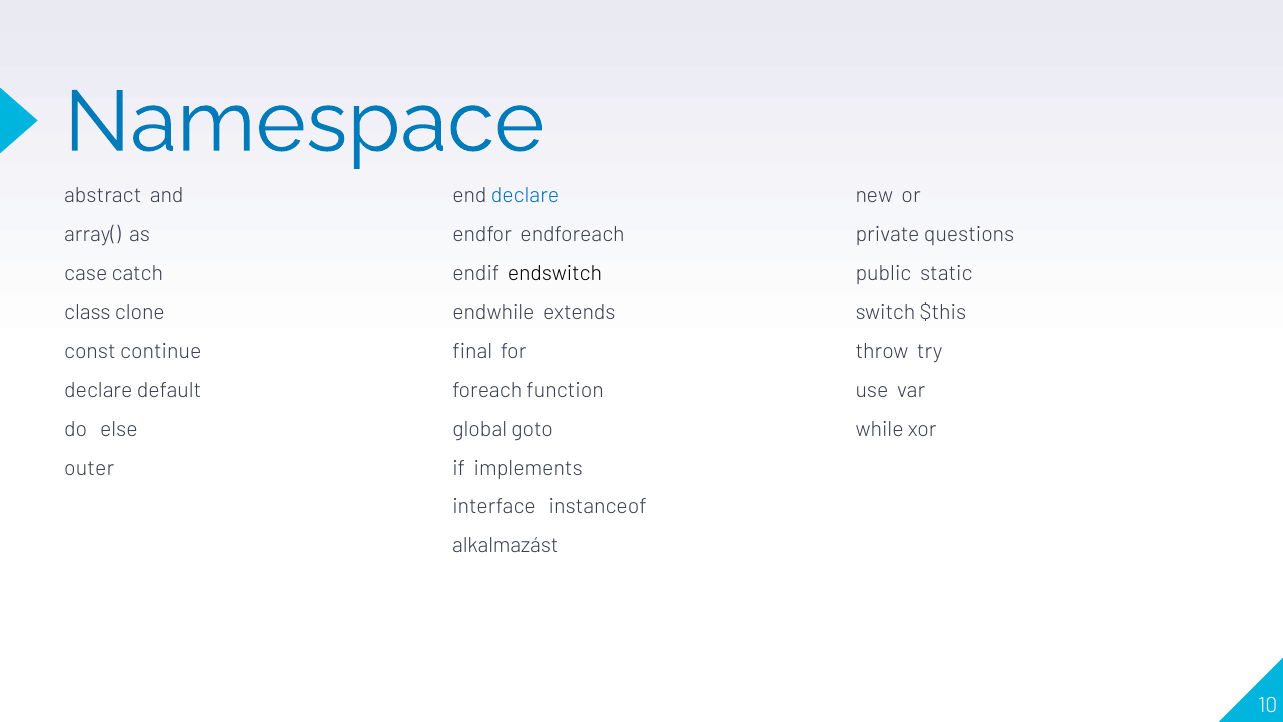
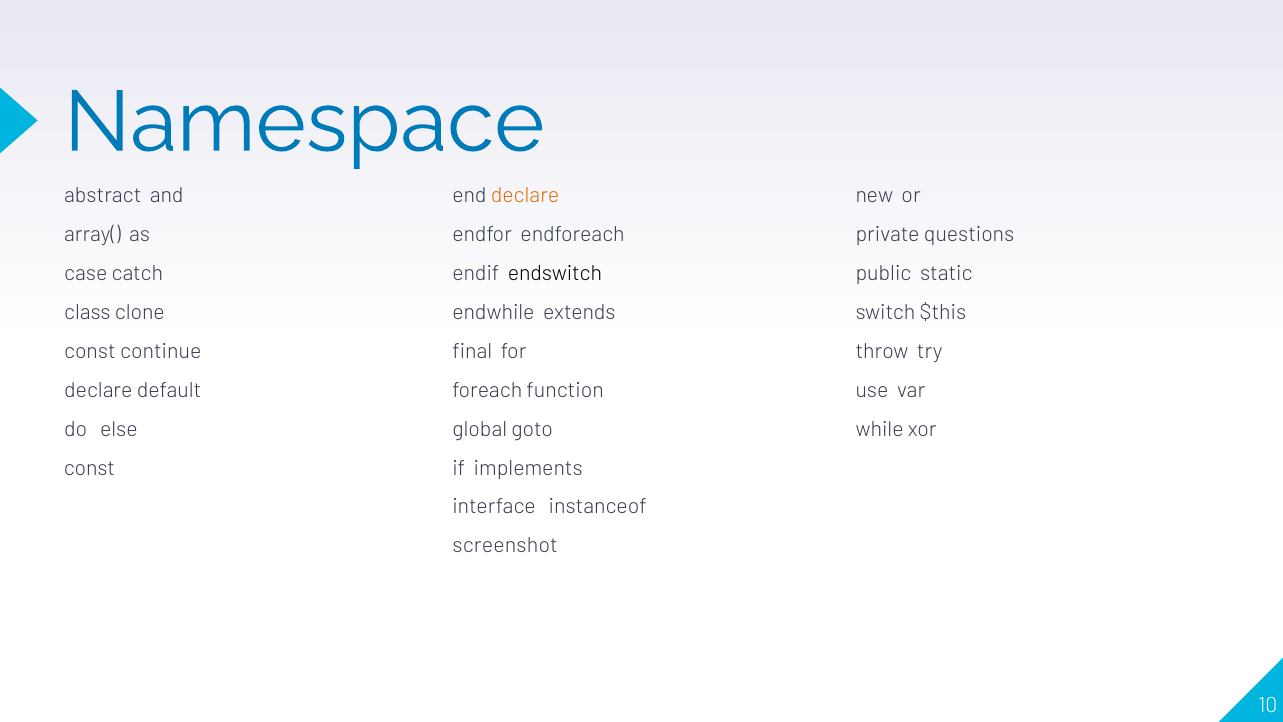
declare colour: blue -> orange (525, 196)
outer: outer -> const (89, 468)
alkalmazást: alkalmazást -> screenshot (505, 546)
